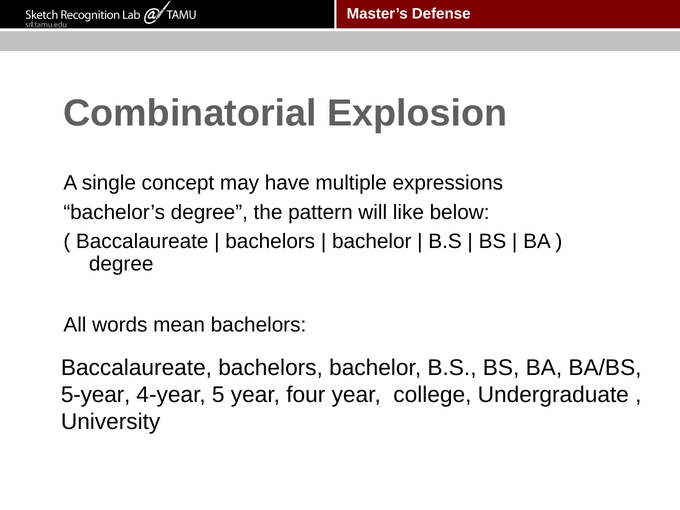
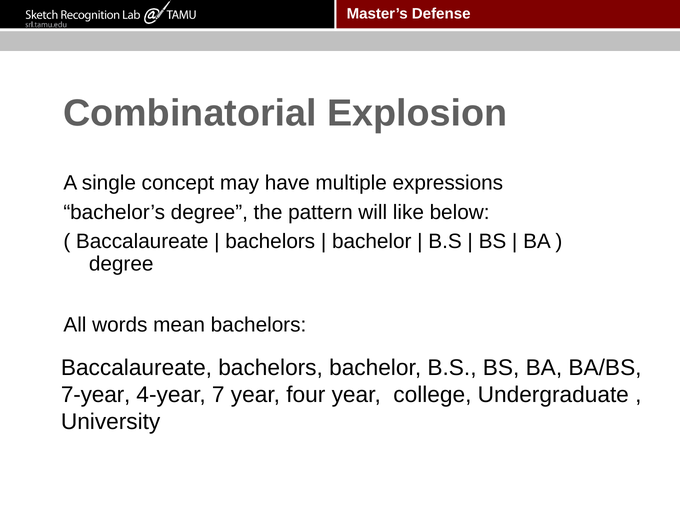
5-year: 5-year -> 7-year (96, 395)
5: 5 -> 7 (218, 395)
